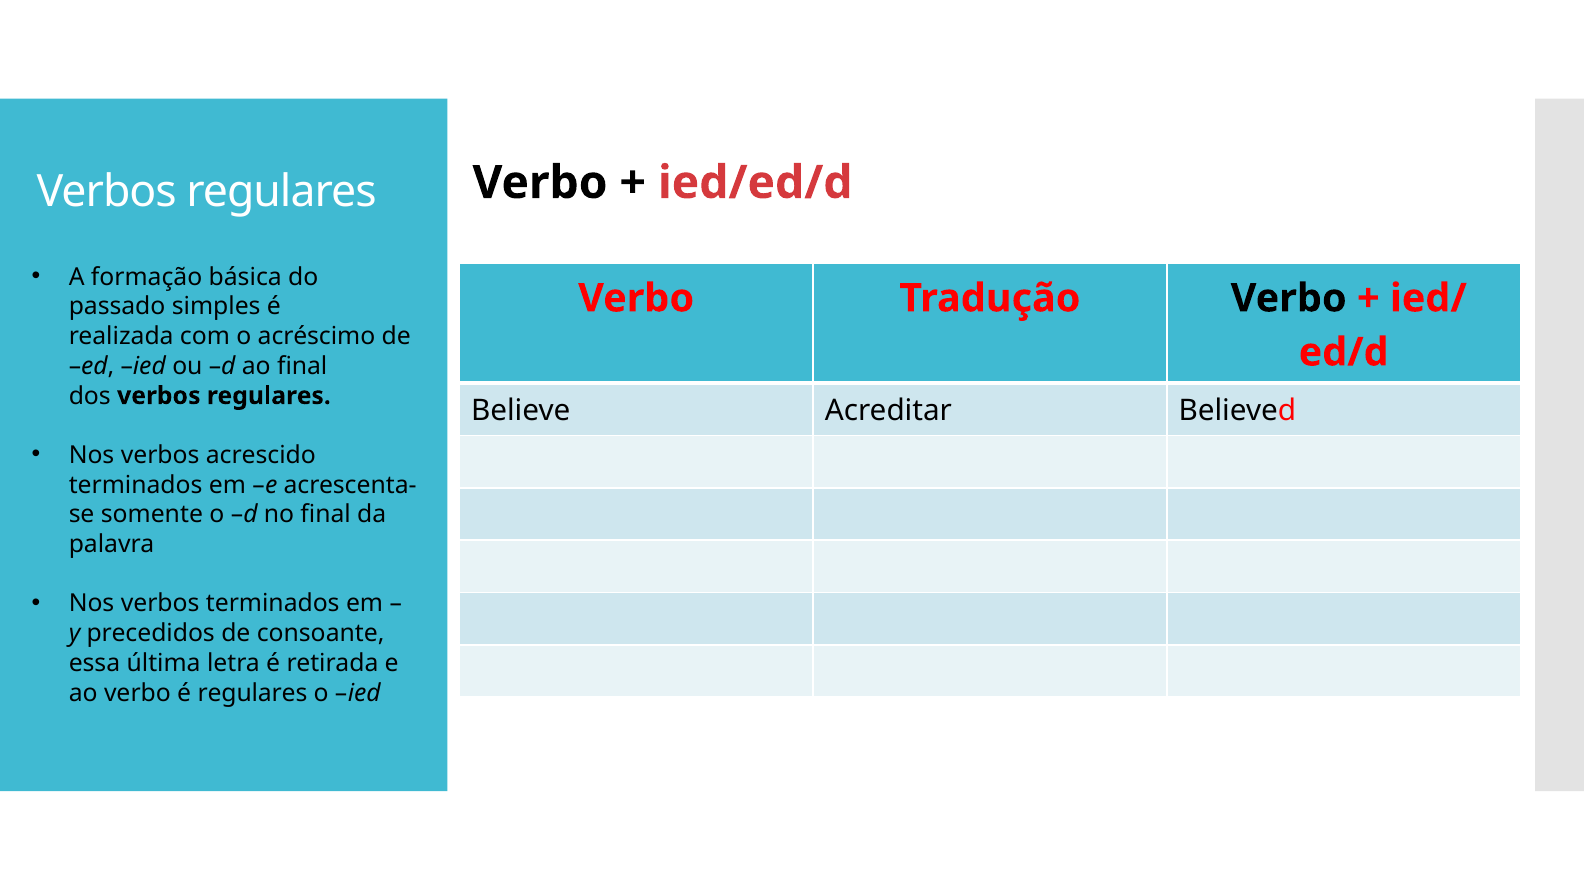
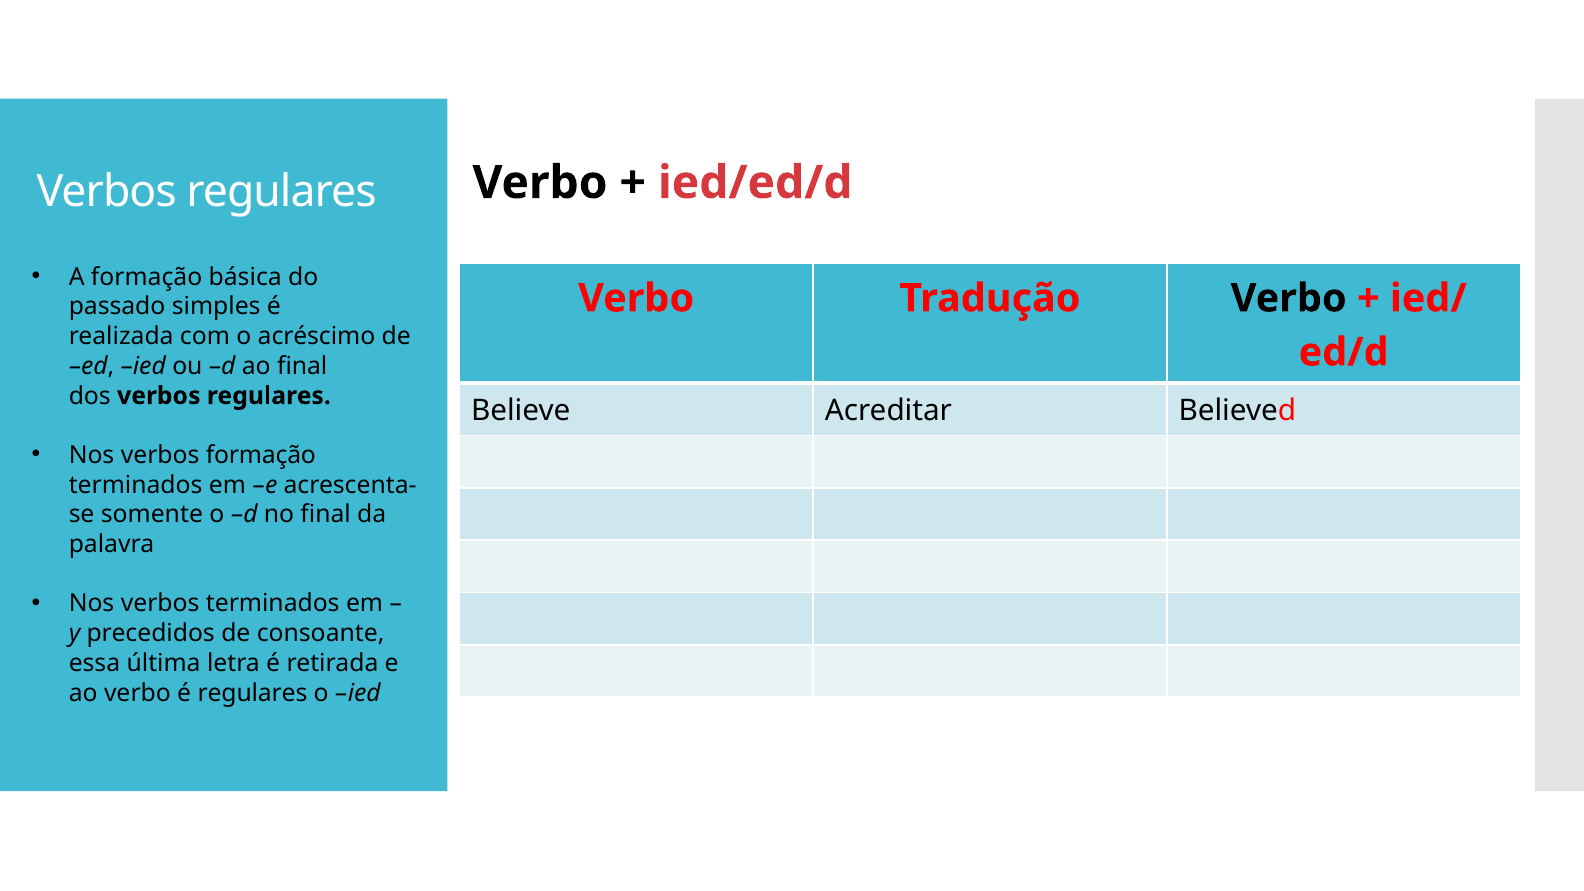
verbos acrescido: acrescido -> formação (261, 455)
